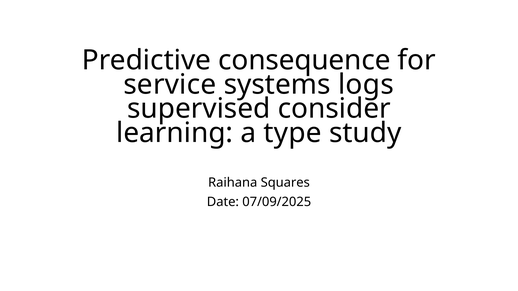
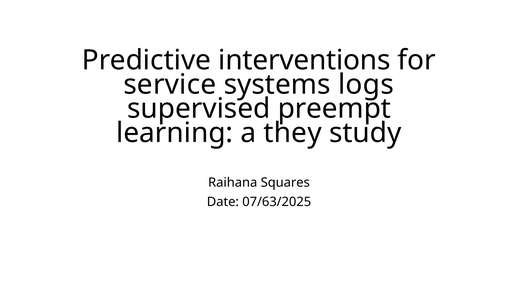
consequence: consequence -> interventions (304, 60)
consider: consider -> preempt (334, 109)
type: type -> they (293, 133)
07/09/2025: 07/09/2025 -> 07/63/2025 (277, 202)
